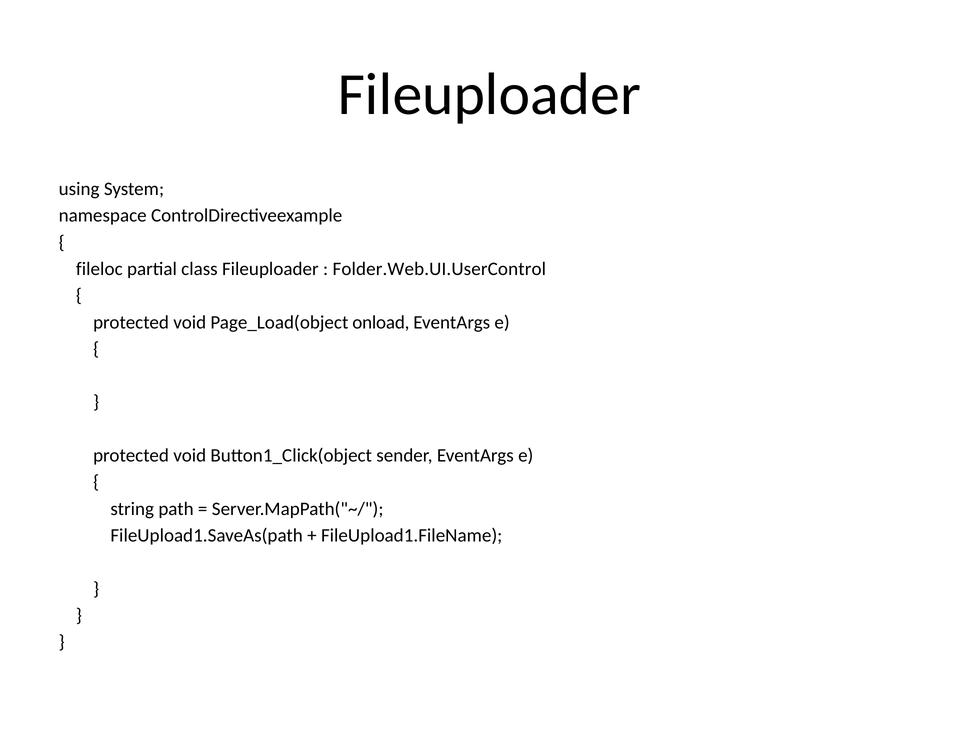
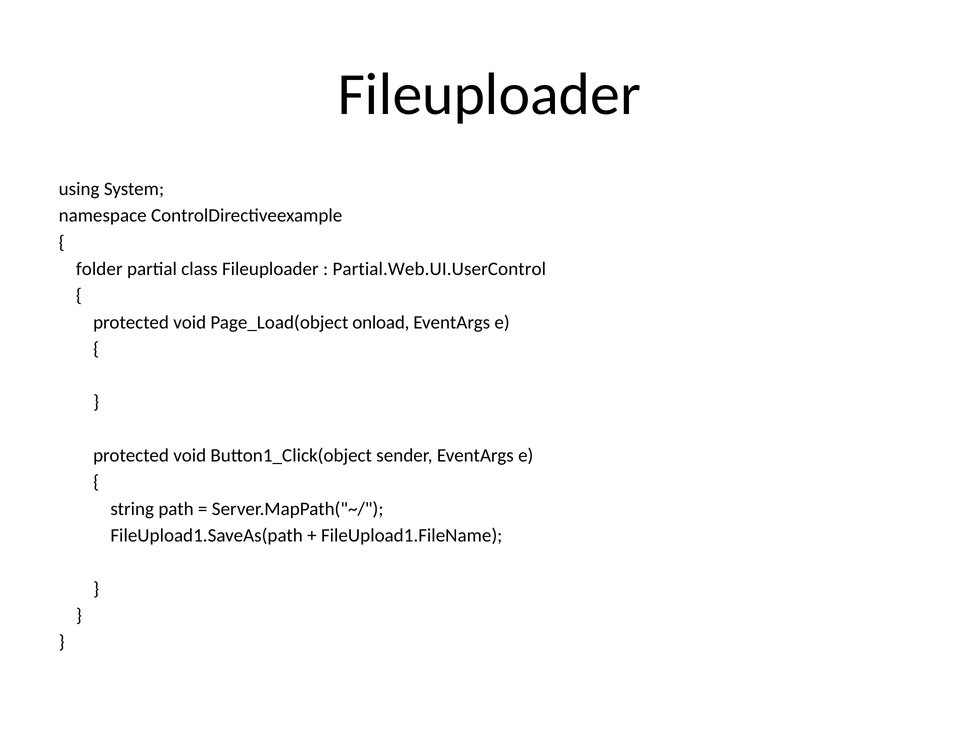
fileloc: fileloc -> folder (99, 269)
Folder.Web.UI.UserControl: Folder.Web.UI.UserControl -> Partial.Web.UI.UserControl (439, 269)
